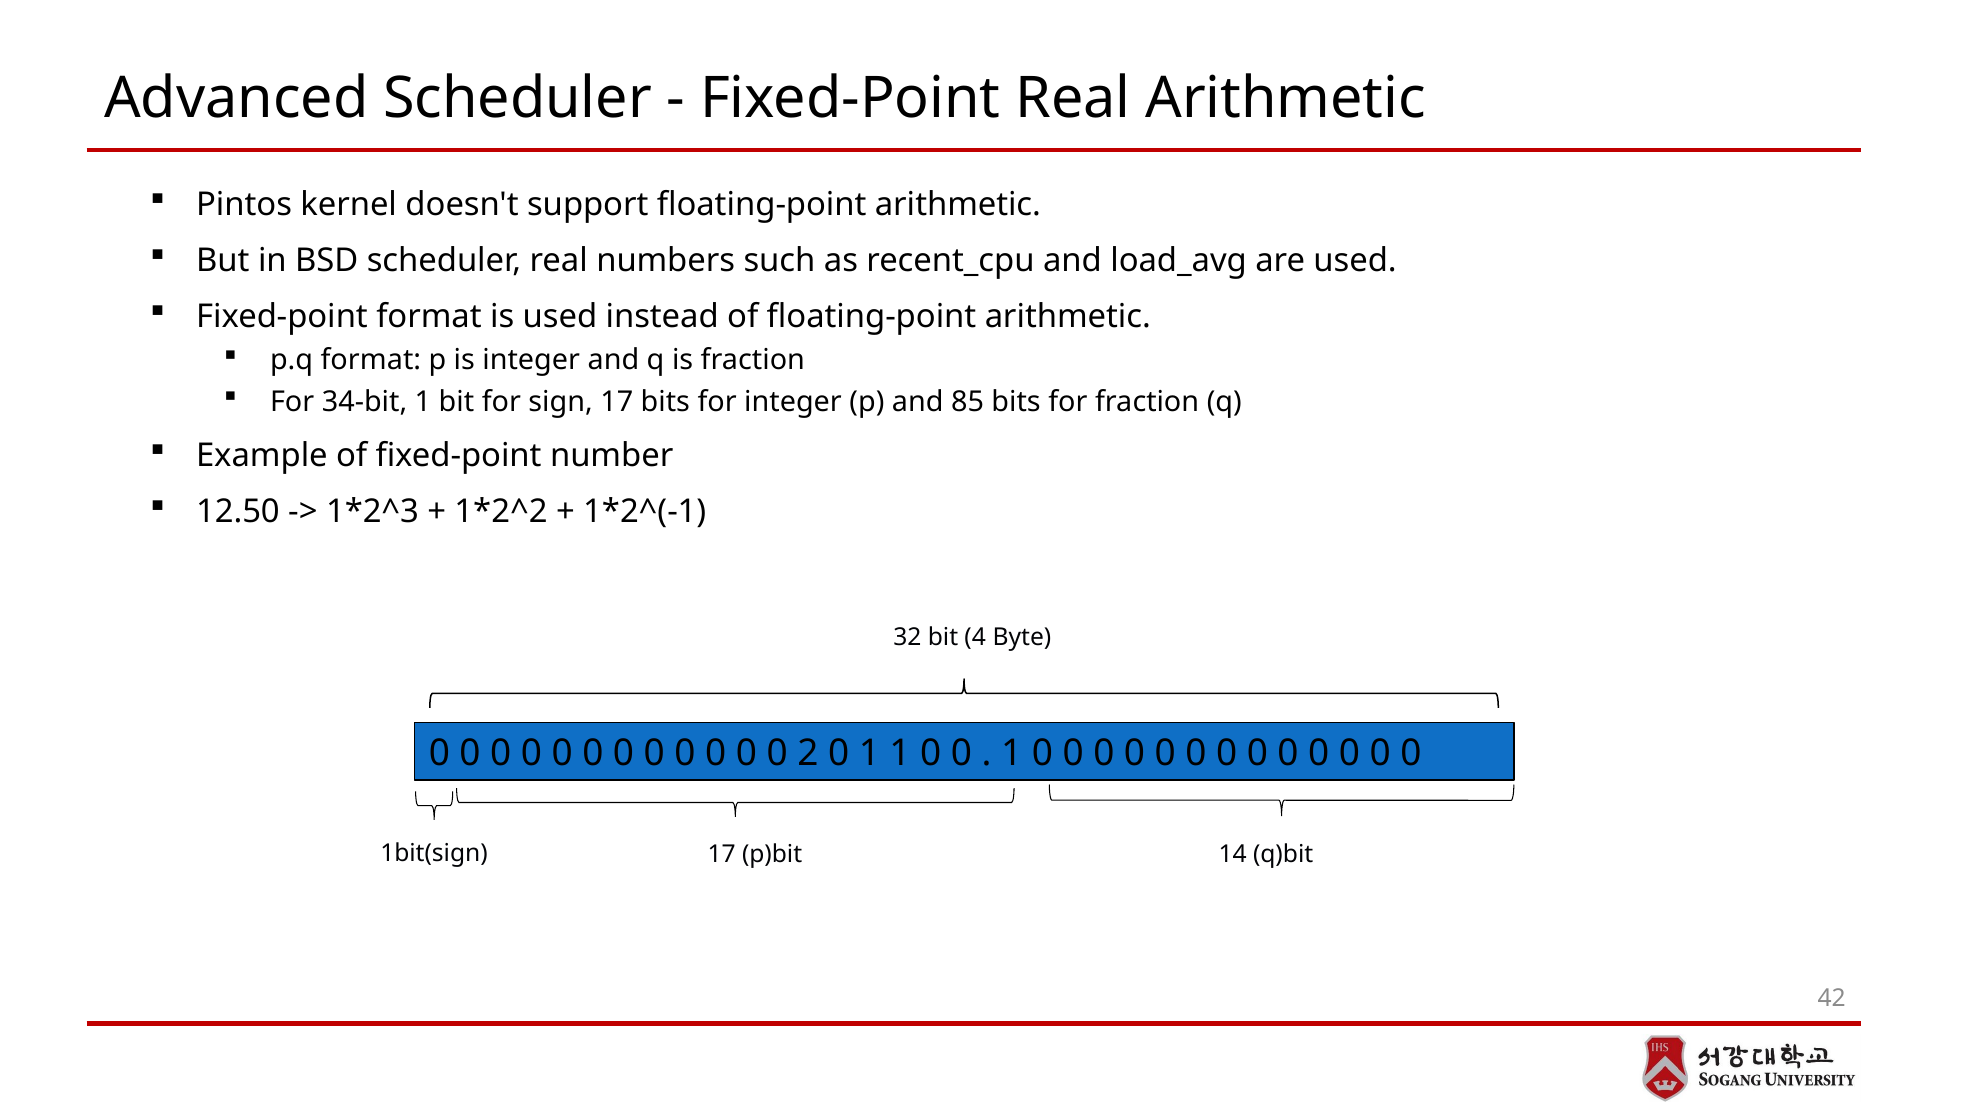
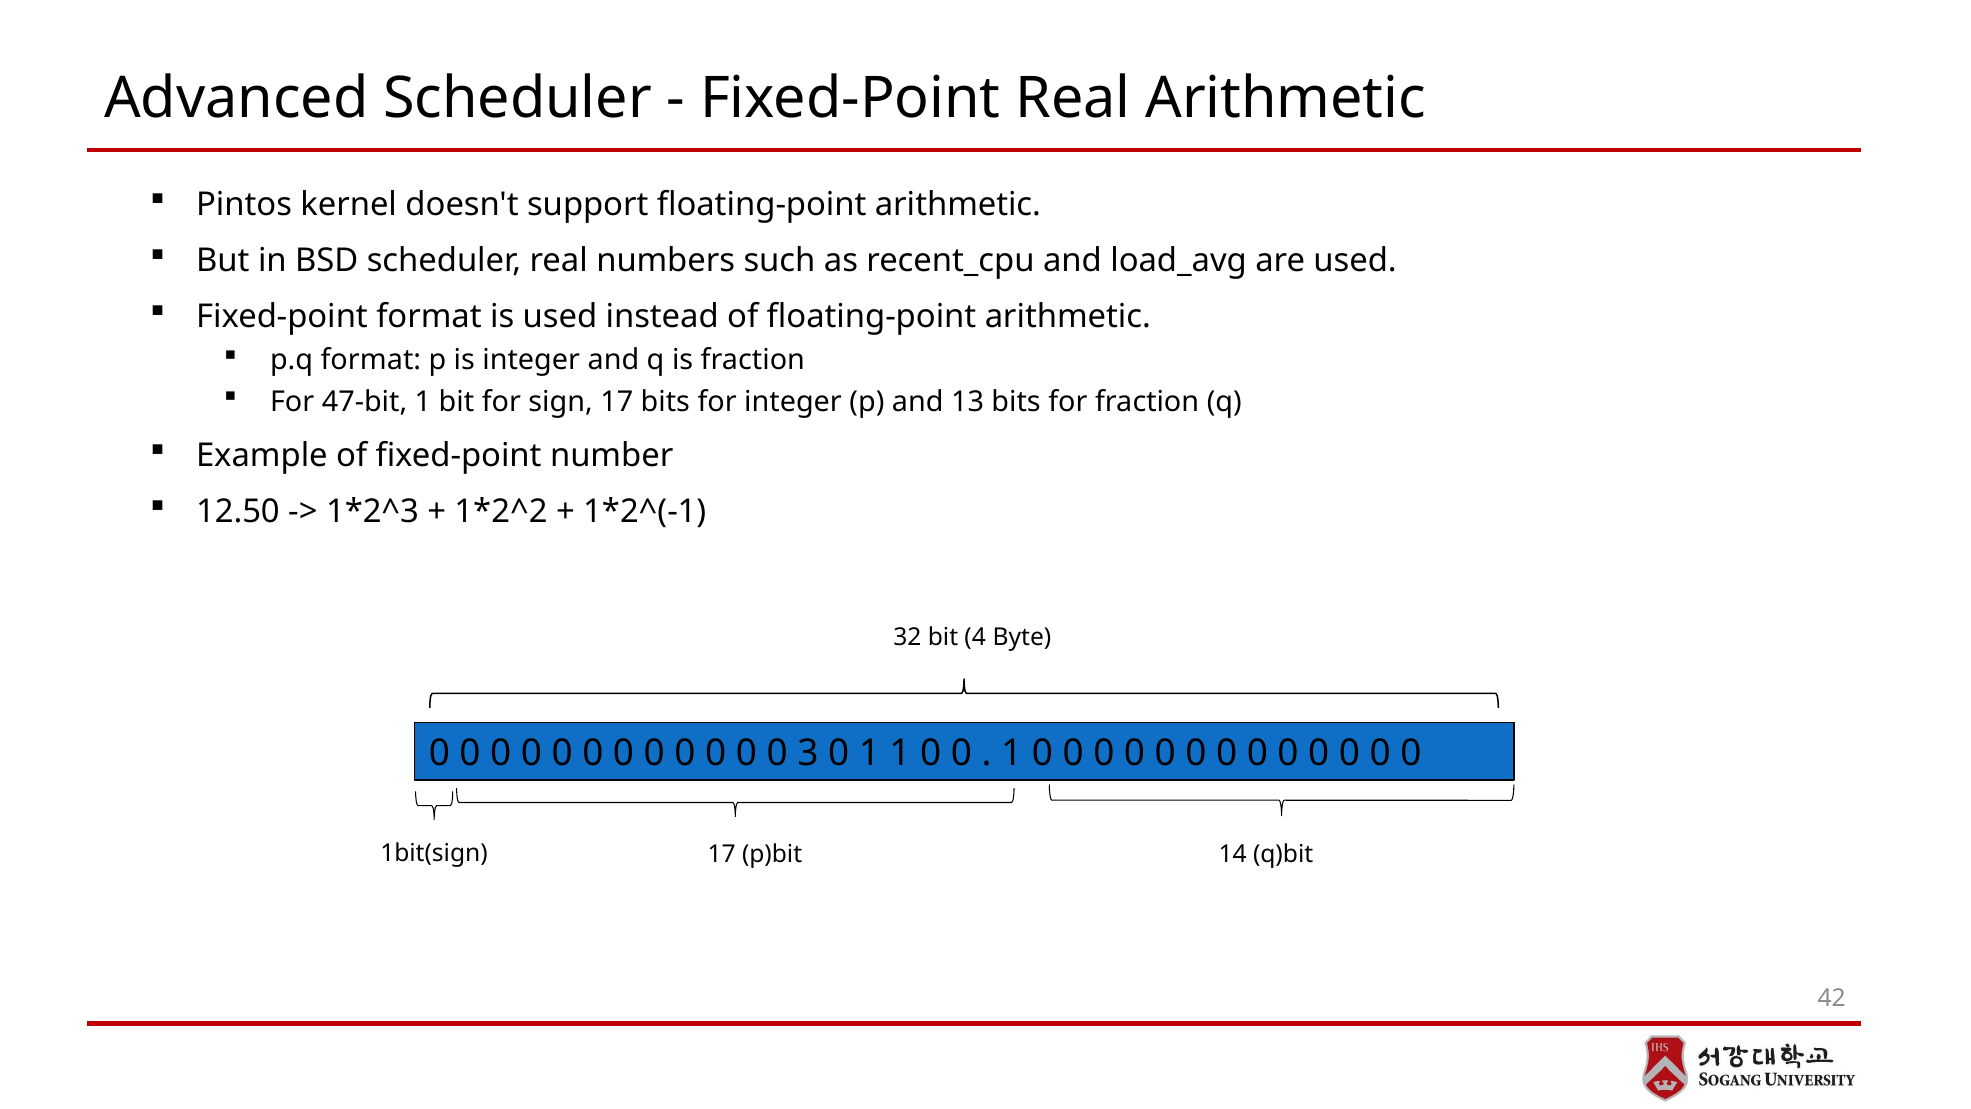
34-bit: 34-bit -> 47-bit (365, 401)
85: 85 -> 13 (968, 401)
2: 2 -> 3 (808, 754)
